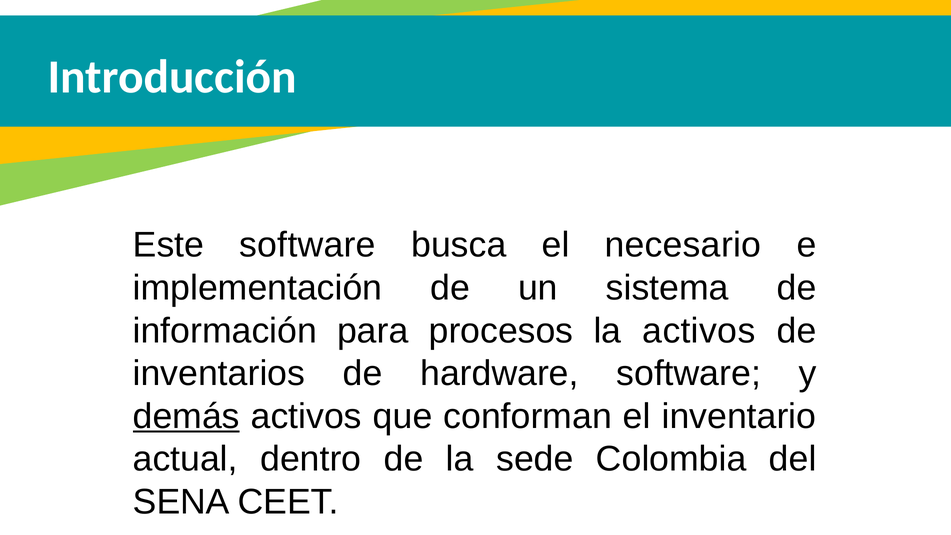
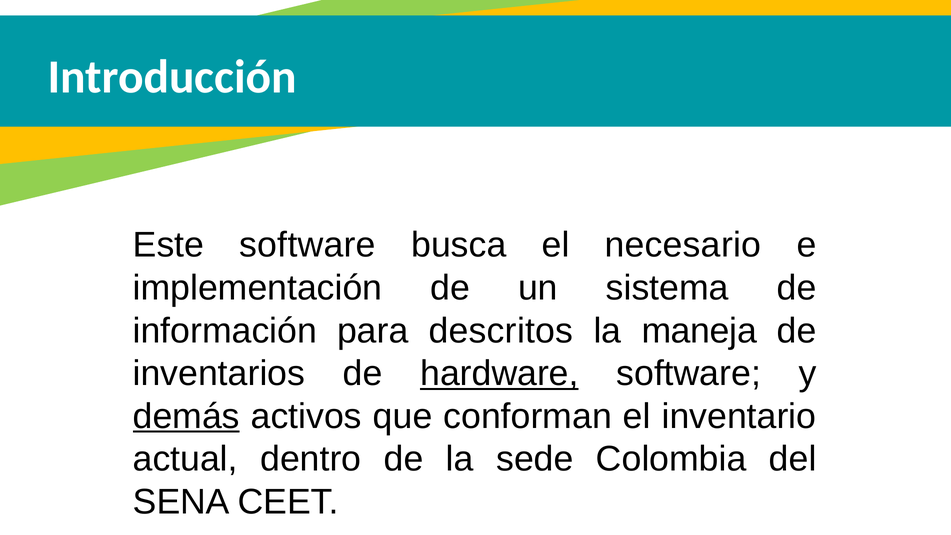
procesos: procesos -> descritos (501, 331)
la activos: activos -> maneja (699, 331)
hardware underline: none -> present (499, 373)
